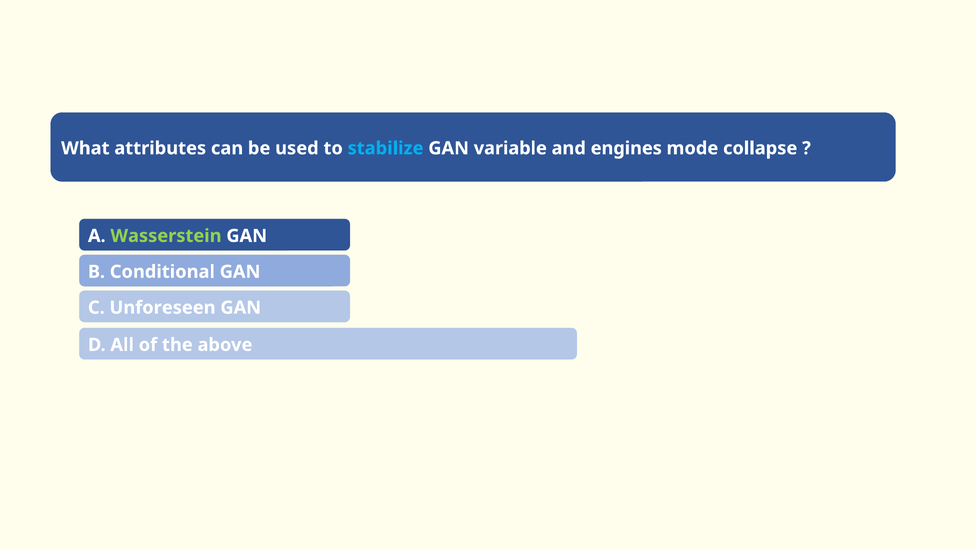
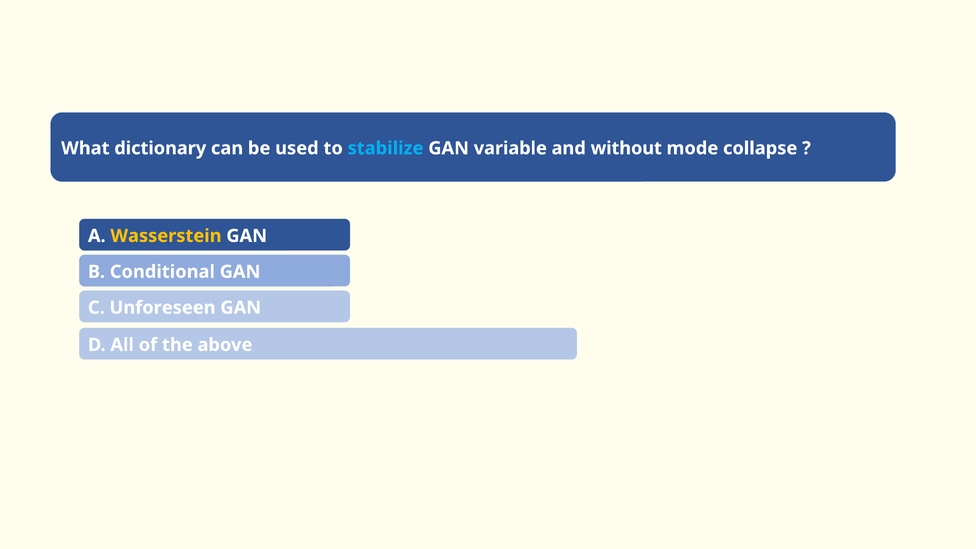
attributes: attributes -> dictionary (160, 148)
engines: engines -> without (626, 148)
Wasserstein colour: light green -> yellow (166, 236)
